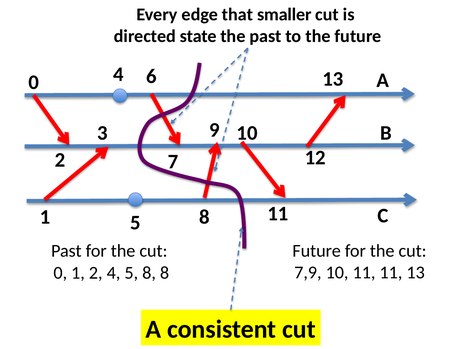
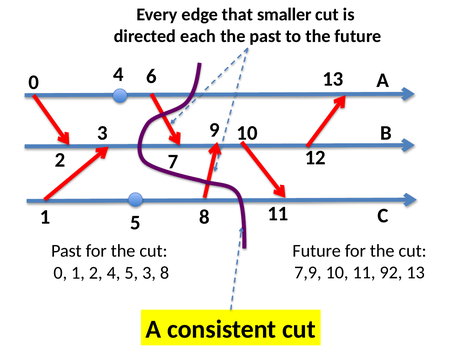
state: state -> each (198, 36)
11 11: 11 -> 92 (391, 273)
5 8: 8 -> 3 (149, 273)
